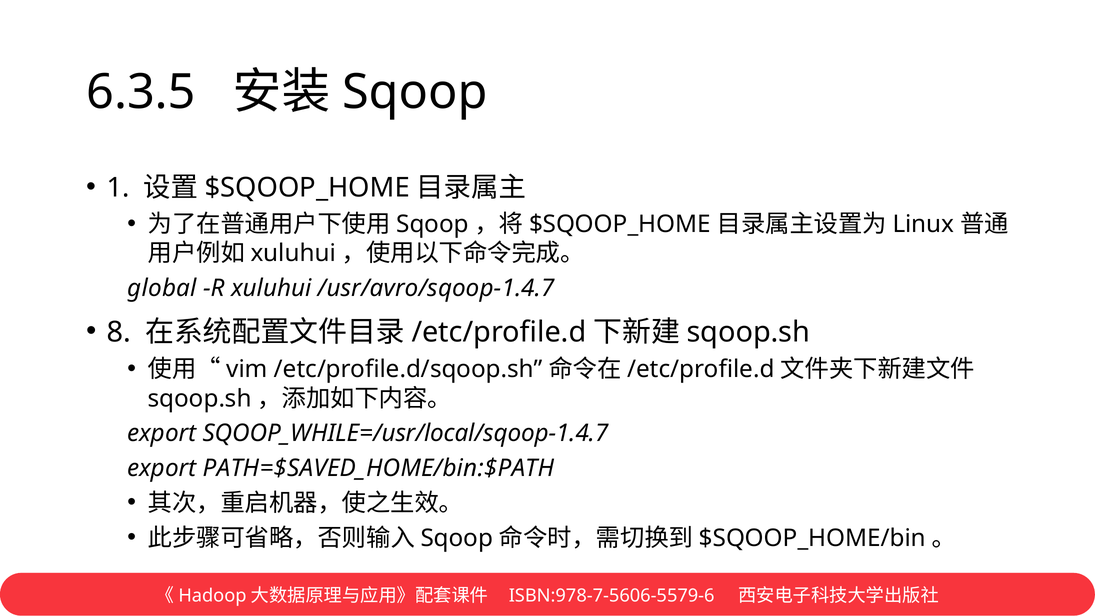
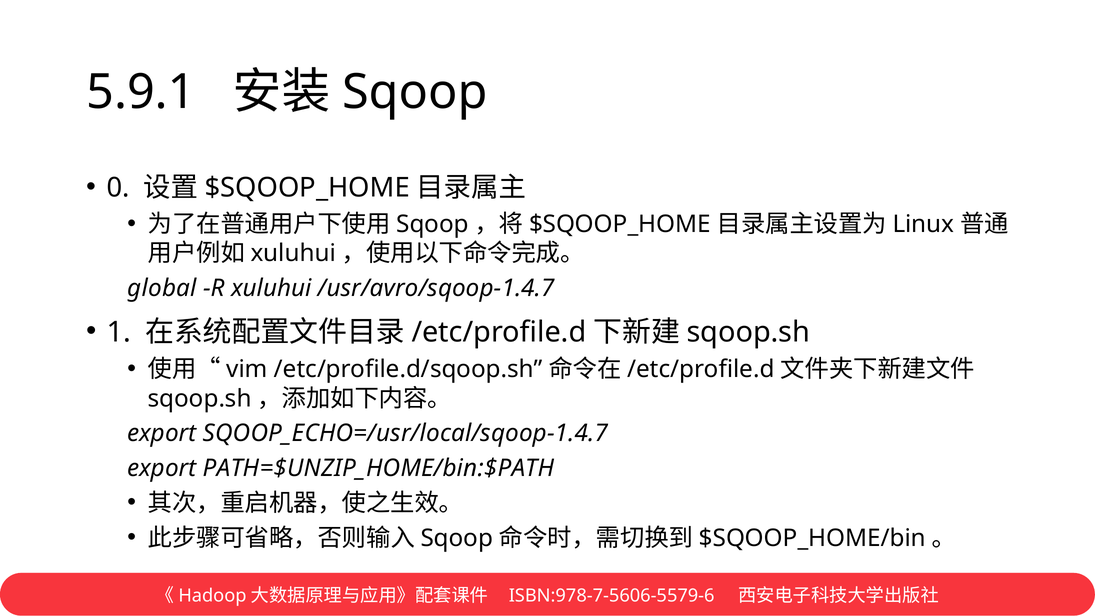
6.3.5: 6.3.5 -> 5.9.1 (141, 92)
1: 1 -> 0 (118, 188)
8: 8 -> 1 (119, 332)
SQOOP_WHILE=/usr/local/sqoop-1.4.7: SQOOP_WHILE=/usr/local/sqoop-1.4.7 -> SQOOP_ECHO=/usr/local/sqoop-1.4.7 (405, 433)
PATH=$SAVED_HOME/bin:$PATH: PATH=$SAVED_HOME/bin:$PATH -> PATH=$UNZIP_HOME/bin:$PATH (379, 468)
